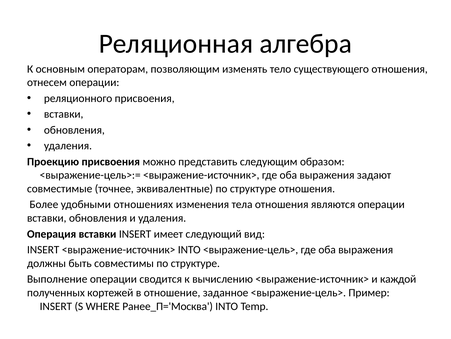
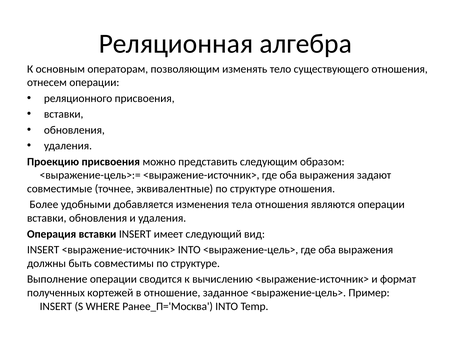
отношениях: отношениях -> добавляется (143, 204)
каждой: каждой -> формат (398, 279)
